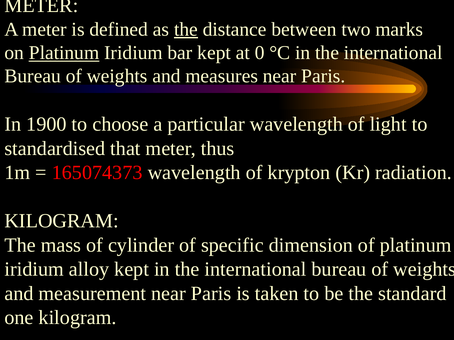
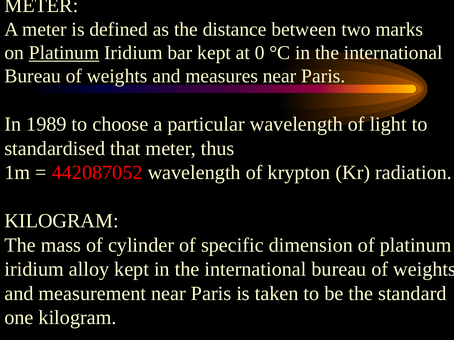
the underline: present -> none (186, 29)
1900: 1900 -> 1989 (46, 124)
165074373: 165074373 -> 442087052 (97, 173)
